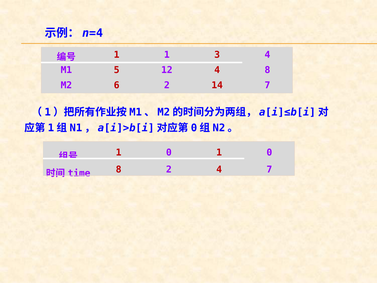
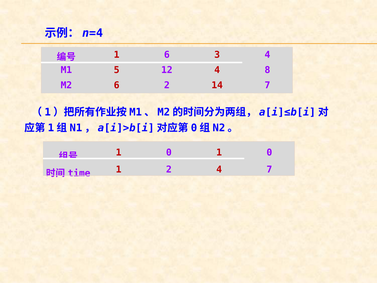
1 1: 1 -> 6 (167, 55)
8: 8 -> 1 (119, 169)
